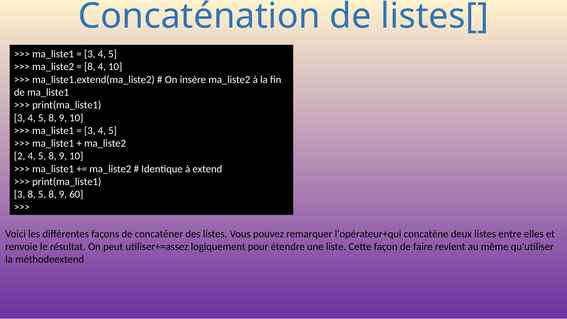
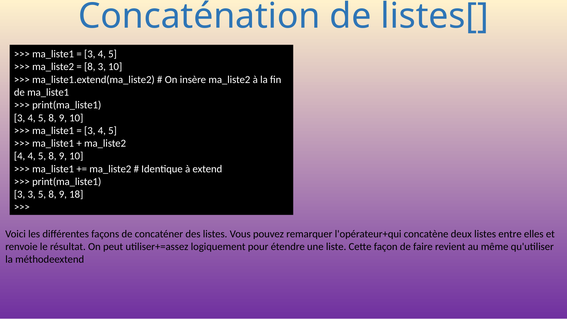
8 4: 4 -> 3 (102, 67)
2: 2 -> 4 (20, 156)
3 8: 8 -> 3 (32, 194)
60: 60 -> 18 (76, 194)
